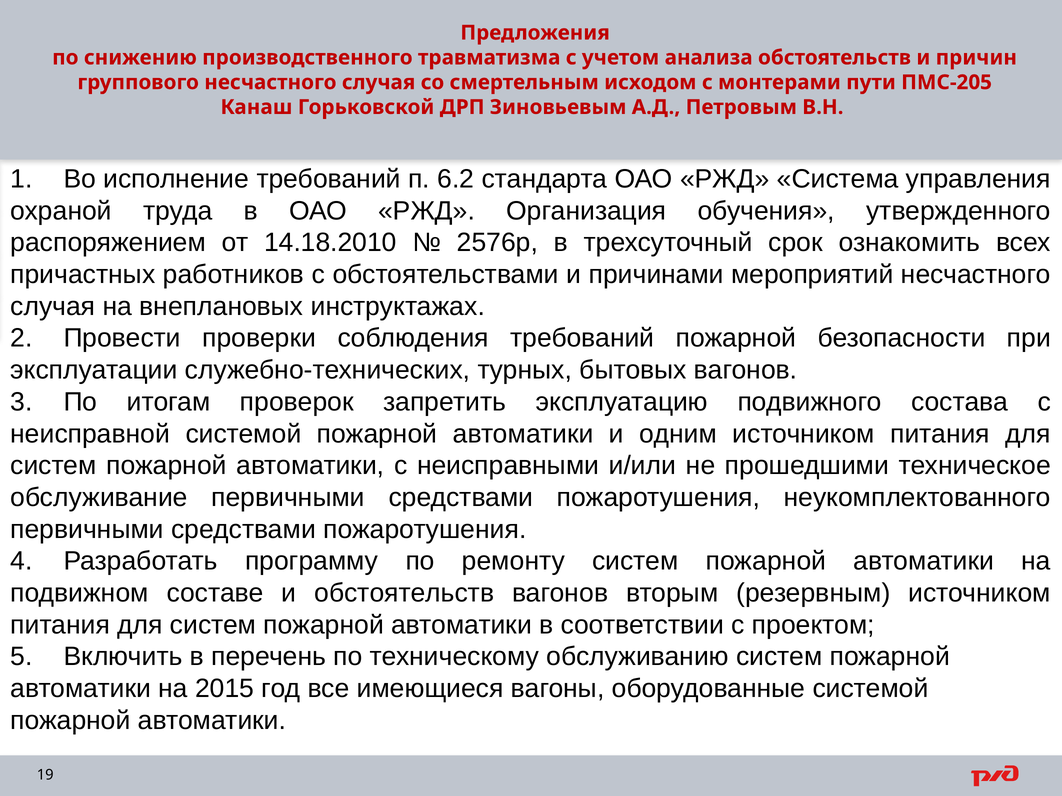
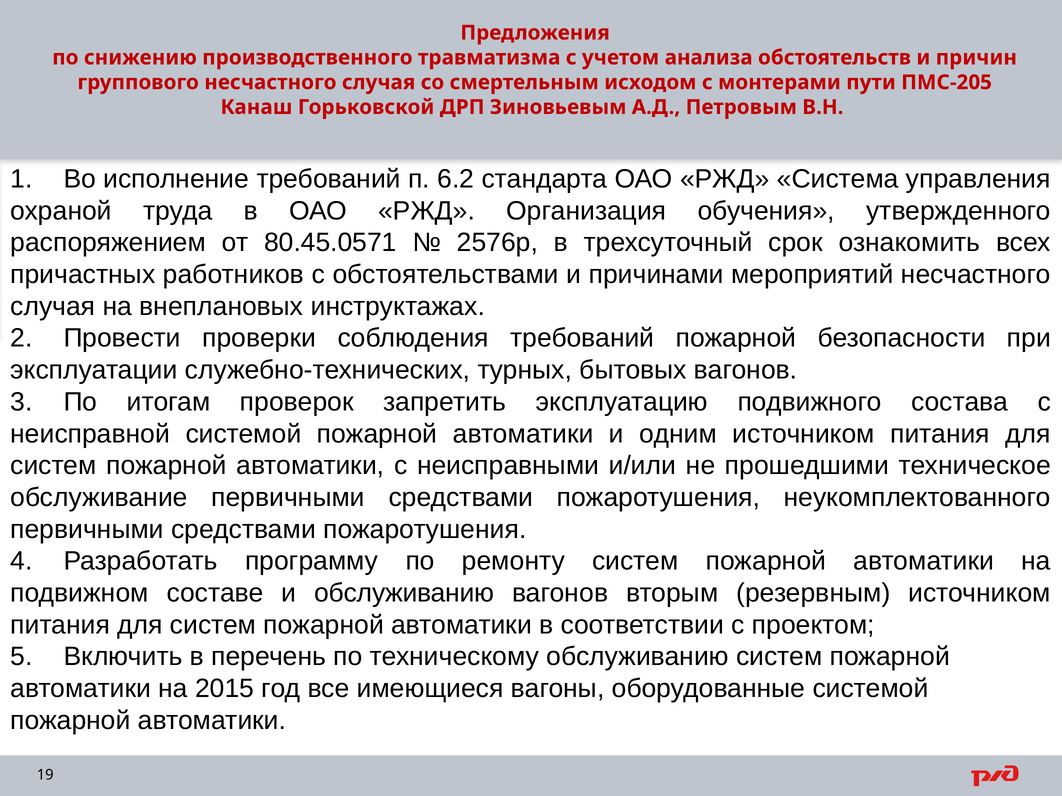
14.18.2010: 14.18.2010 -> 80.45.0571 (330, 243)
и обстоятельств: обстоятельств -> обслуживанию (404, 593)
